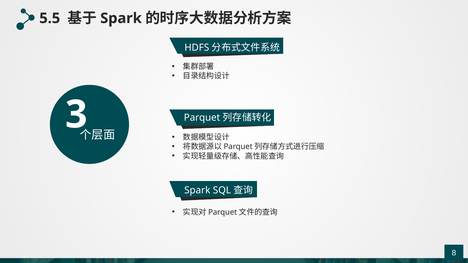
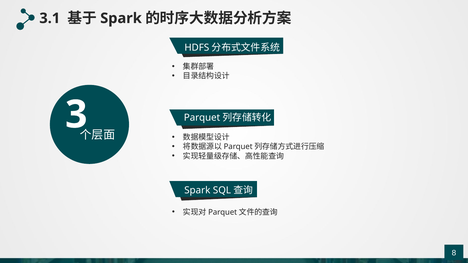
5.5: 5.5 -> 3.1 (50, 18)
